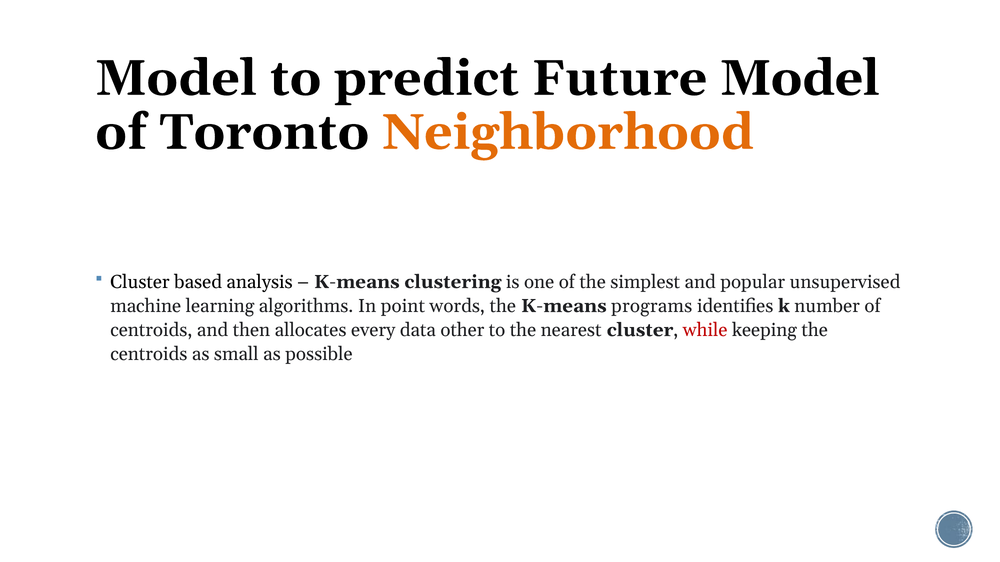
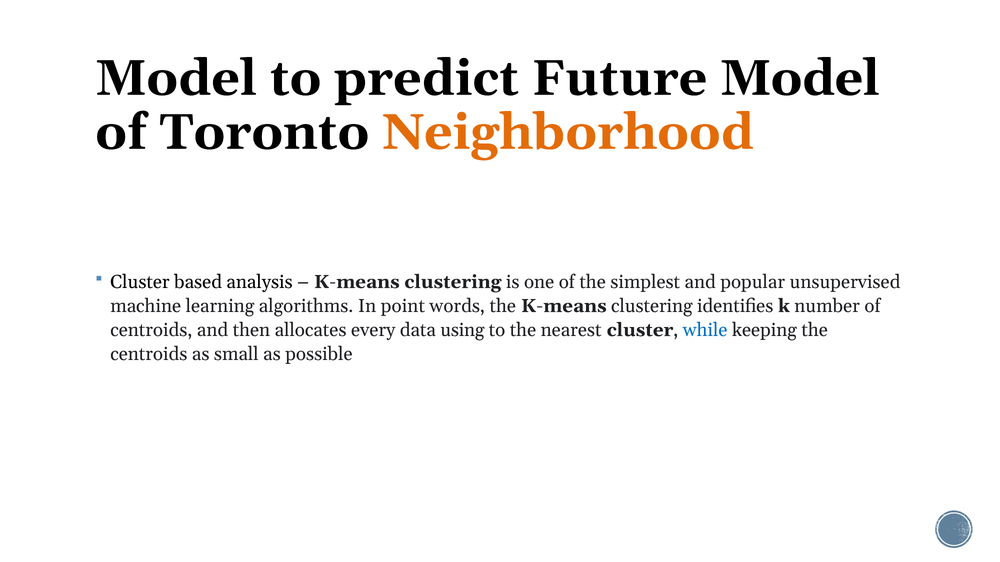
the K-means programs: programs -> clustering (652, 306)
other: other -> using (462, 330)
while colour: red -> blue (705, 330)
